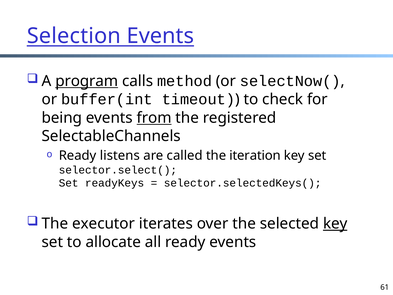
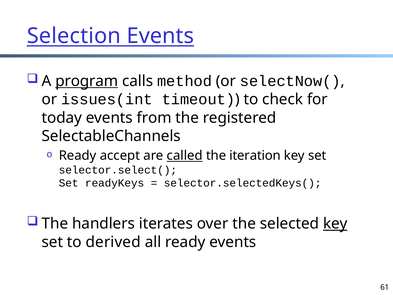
buffer(int: buffer(int -> issues(int (107, 99)
being: being -> today (62, 118)
from underline: present -> none (154, 118)
listens: listens -> accept (120, 156)
called underline: none -> present (185, 156)
executor: executor -> handlers (103, 223)
allocate: allocate -> derived (113, 242)
